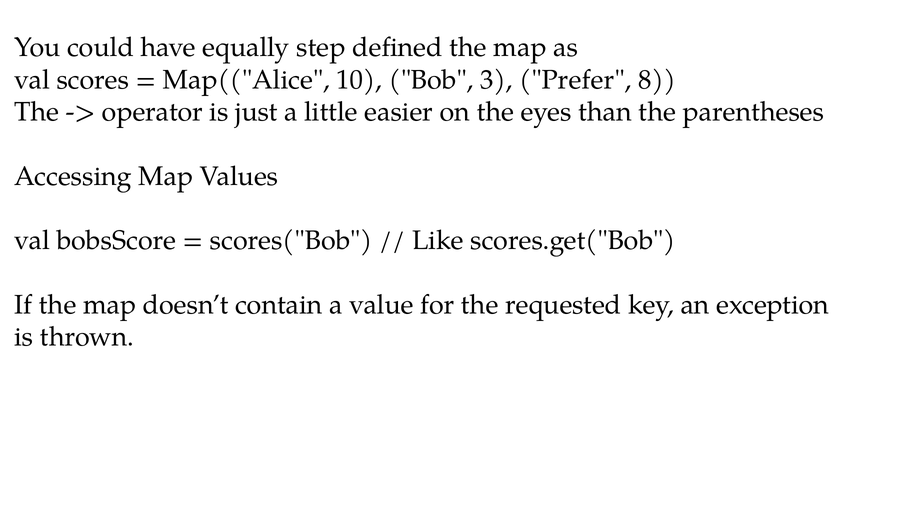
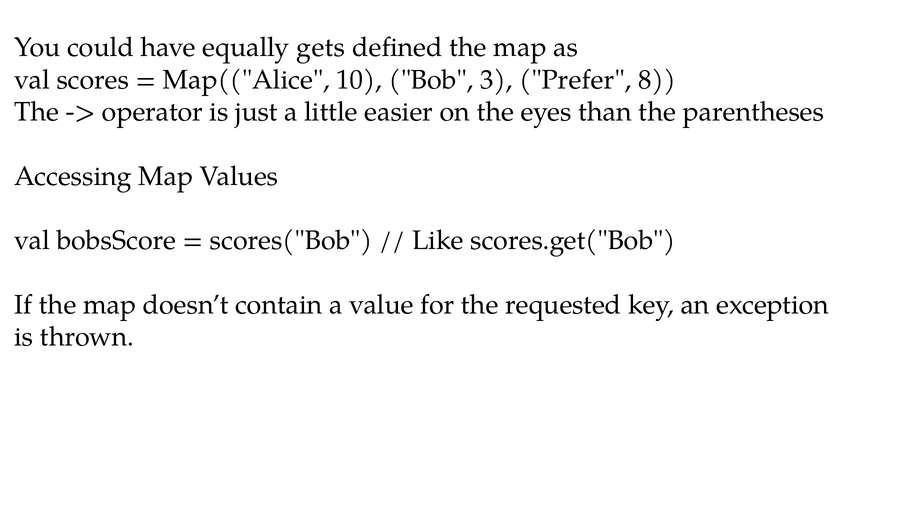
step: step -> gets (321, 48)
